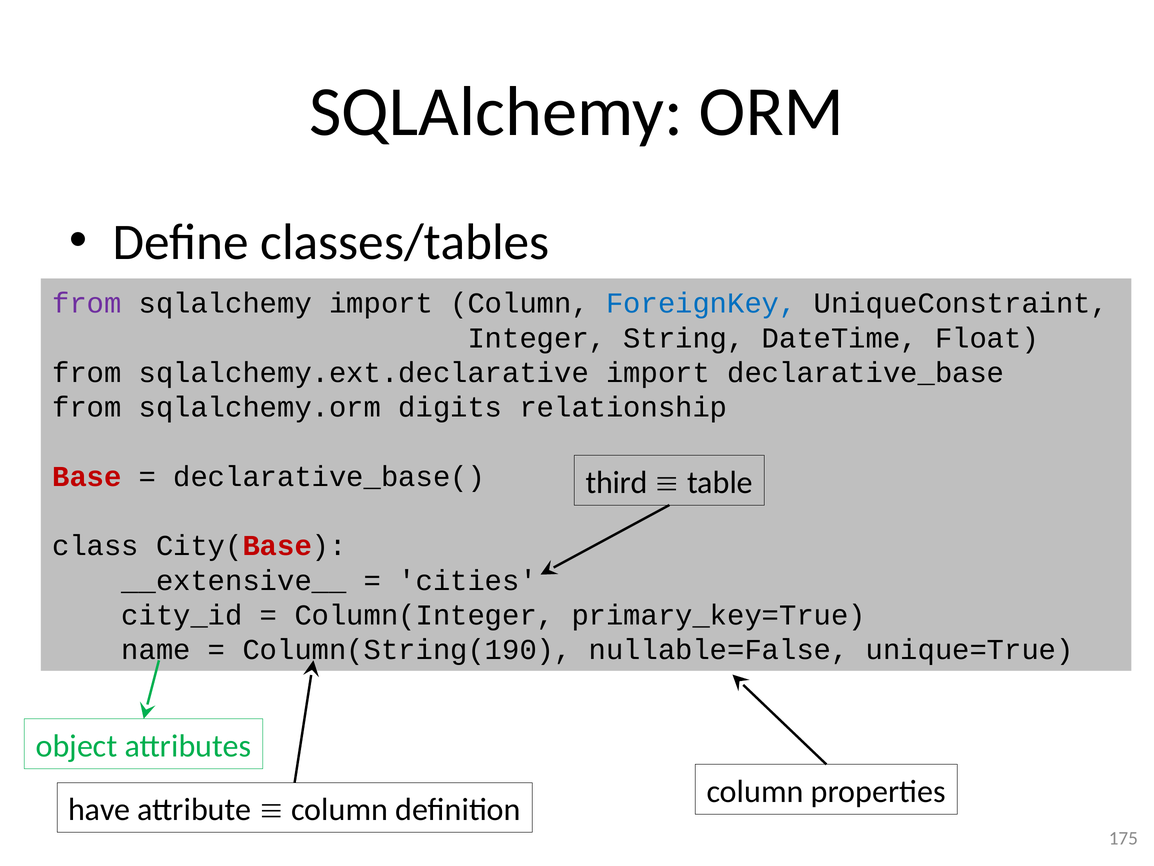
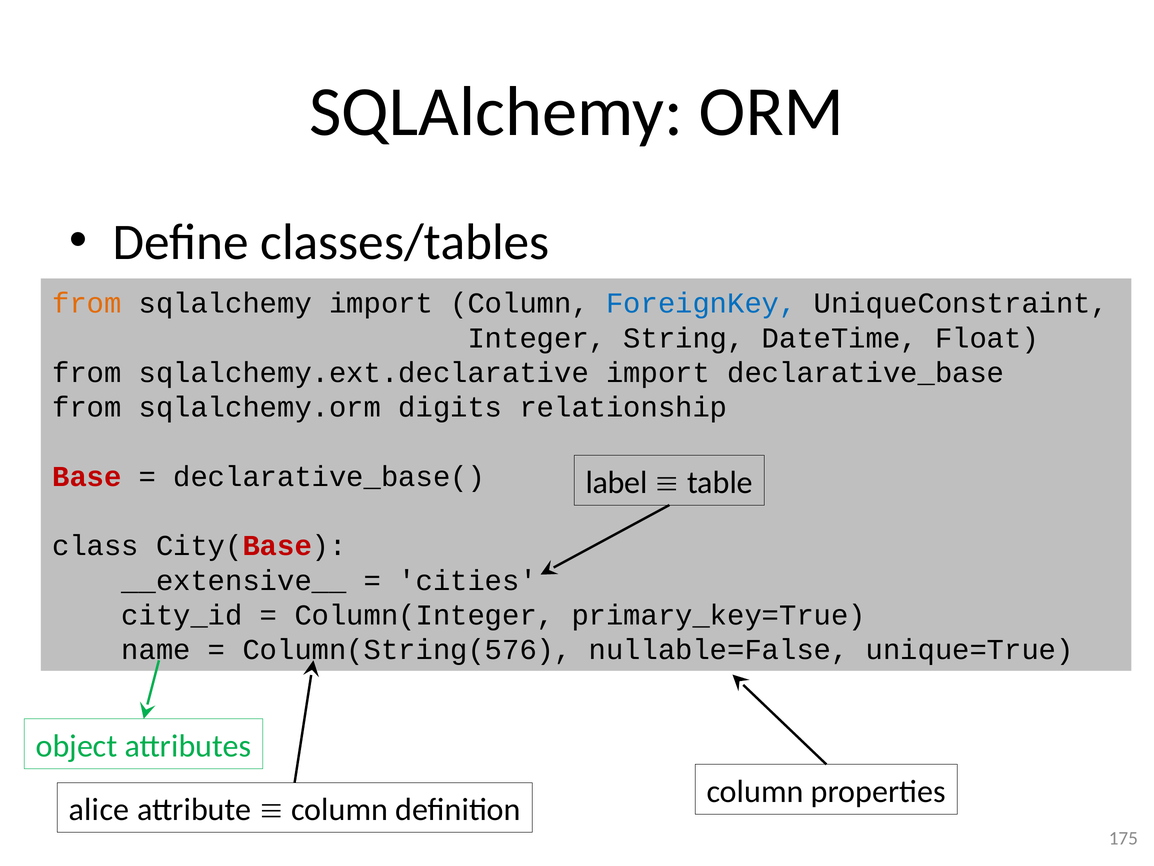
from colour: purple -> orange (87, 303)
third: third -> label (617, 482)
Column(String(190: Column(String(190 -> Column(String(576 (407, 649)
have: have -> alice (99, 809)
